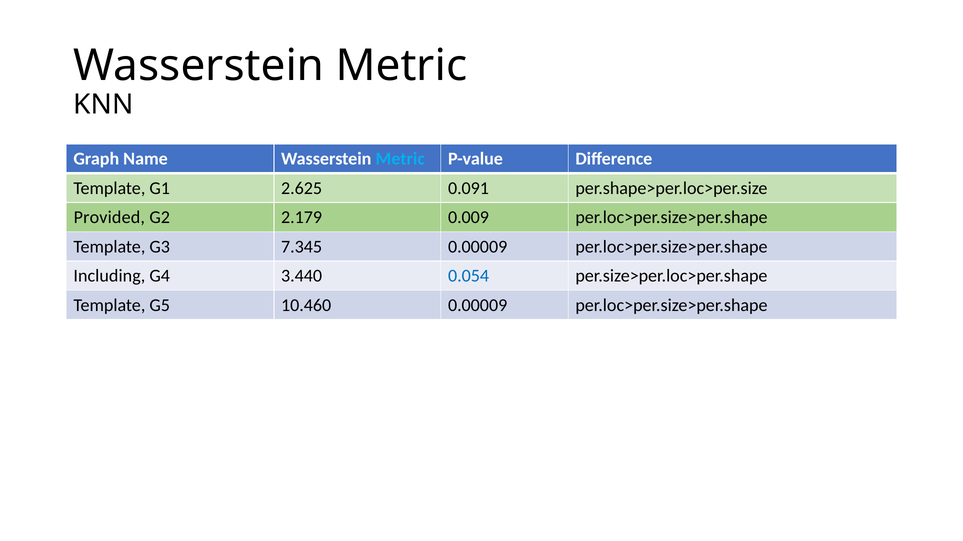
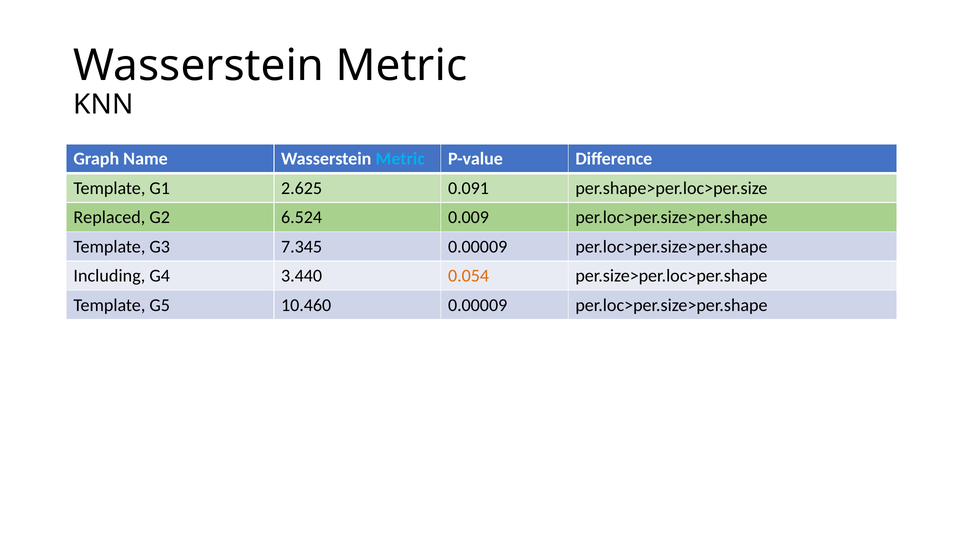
Provided: Provided -> Replaced (109, 218)
2.179: 2.179 -> 6.524 (302, 218)
0.054 colour: blue -> orange (469, 276)
